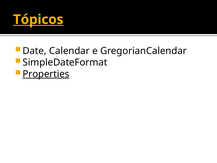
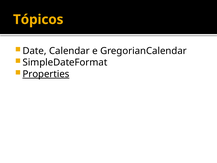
Tópicos underline: present -> none (38, 19)
